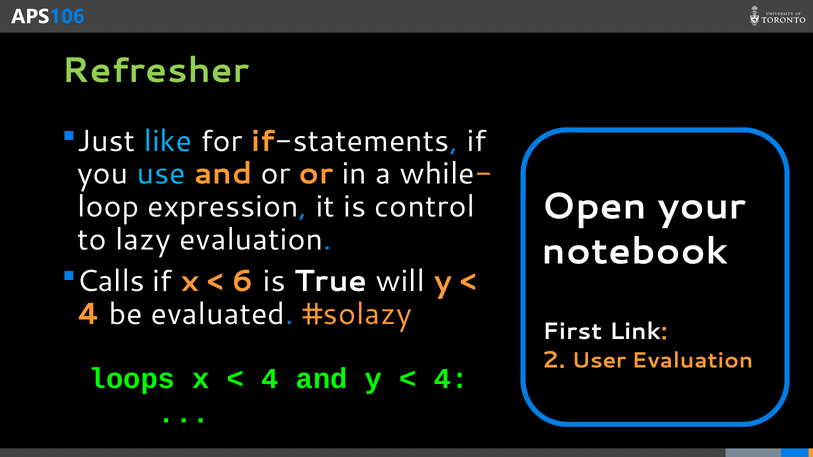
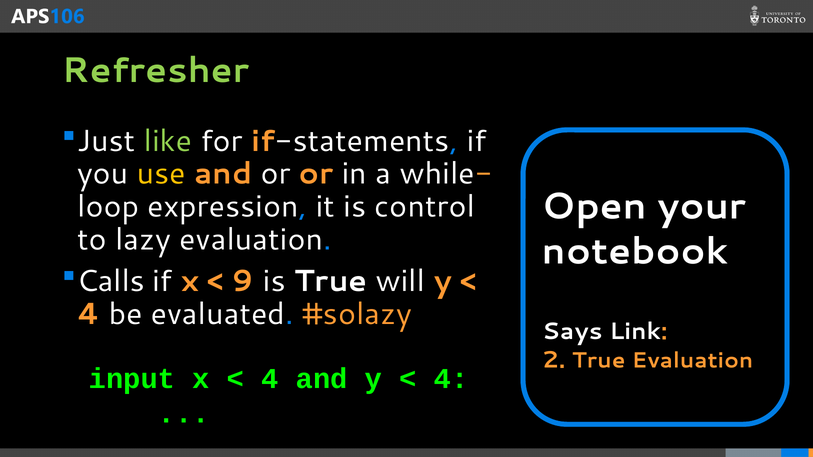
like colour: light blue -> light green (168, 141)
use colour: light blue -> yellow (161, 174)
6: 6 -> 9 (243, 281)
First: First -> Says (572, 332)
2 User: User -> True (599, 361)
loops: loops -> input (132, 379)
